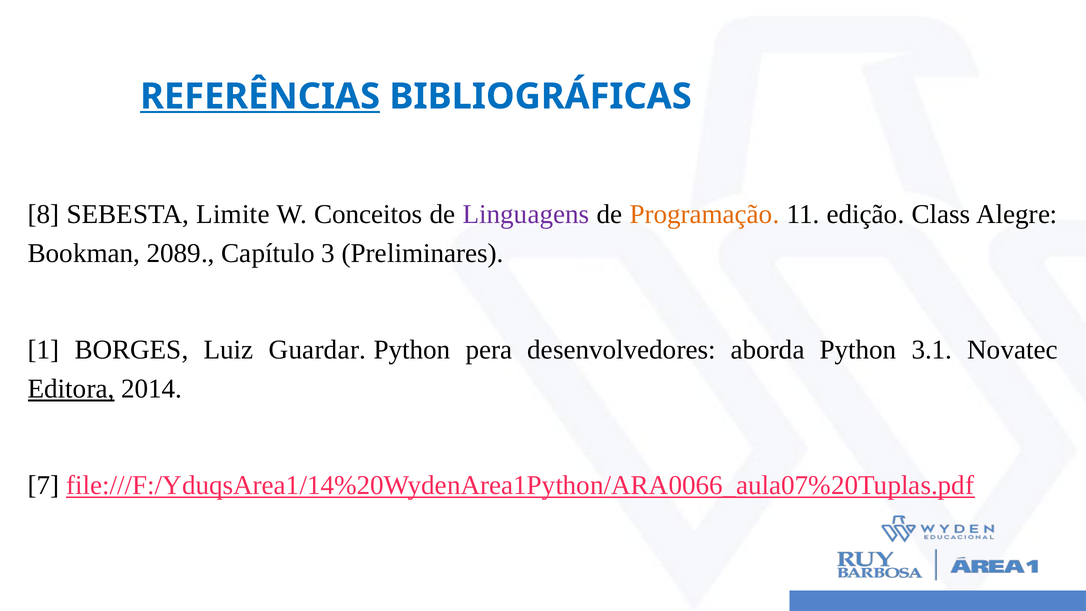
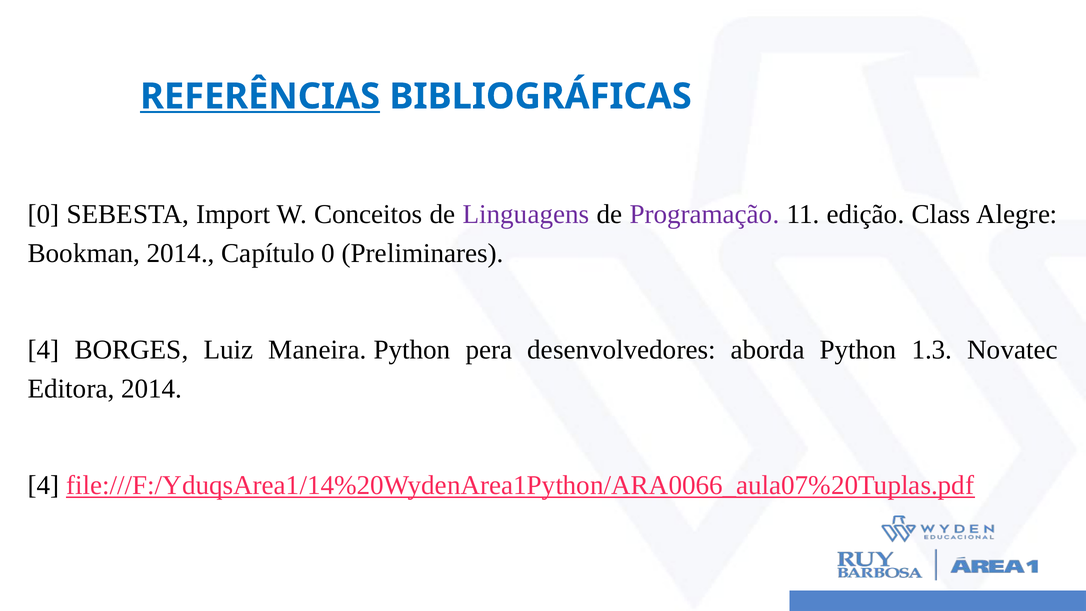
8: 8 -> 0 (44, 214)
Limite: Limite -> Import (233, 214)
Programação colour: orange -> purple (704, 214)
Bookman 2089: 2089 -> 2014 (181, 253)
Capítulo 3: 3 -> 0 (328, 253)
1: 1 -> 4 (44, 350)
Guardar: Guardar -> Maneira (317, 350)
3.1: 3.1 -> 1.3 (932, 350)
Editora underline: present -> none (71, 389)
7: 7 -> 4 (44, 485)
